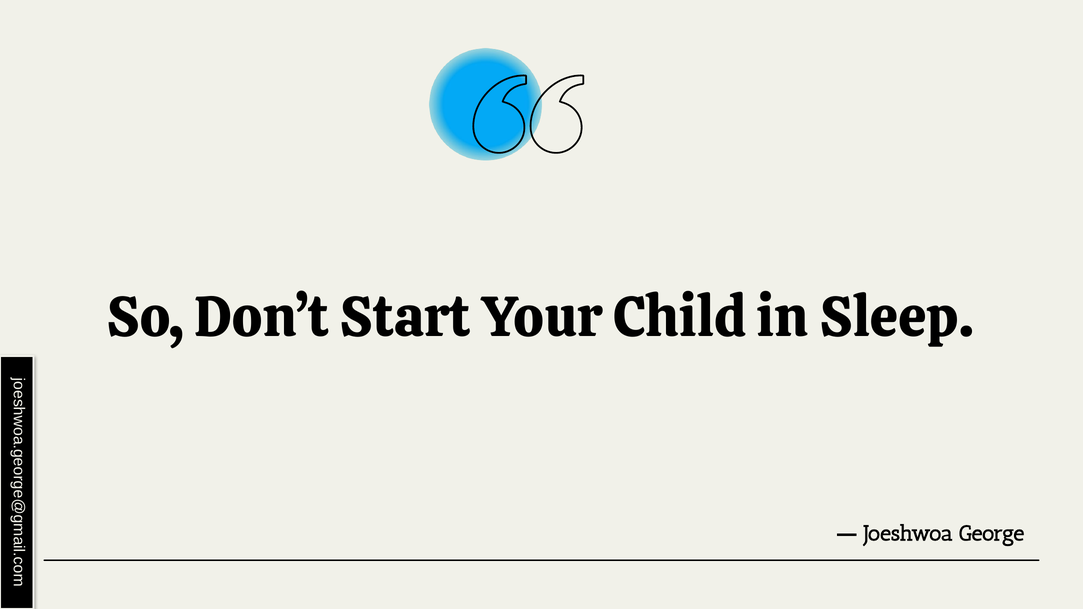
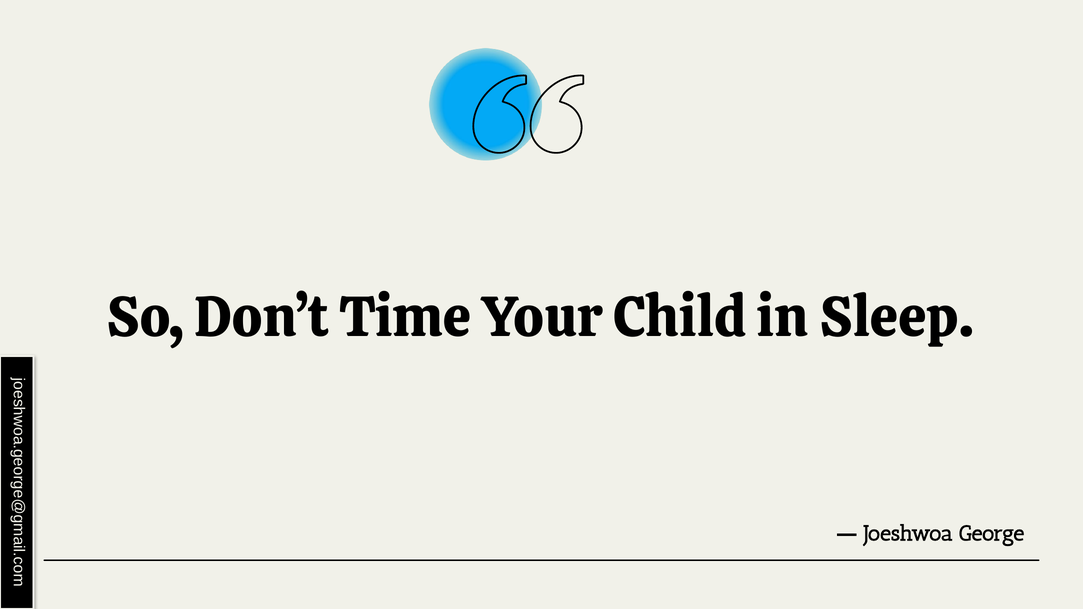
Start: Start -> Time (405, 318)
